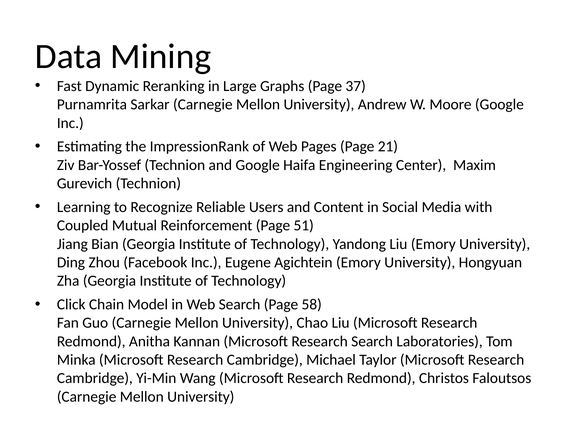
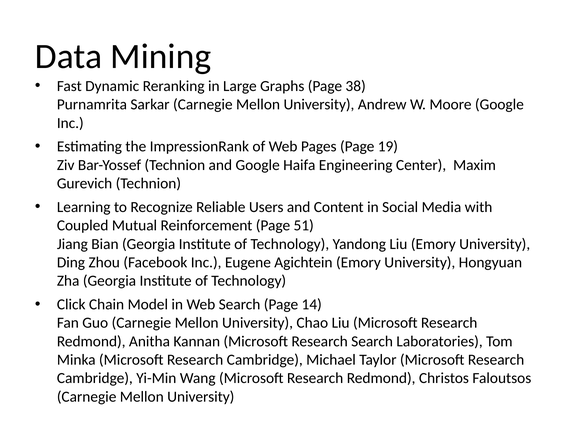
37: 37 -> 38 (356, 86)
21: 21 -> 19 (388, 147)
58: 58 -> 14 (312, 305)
